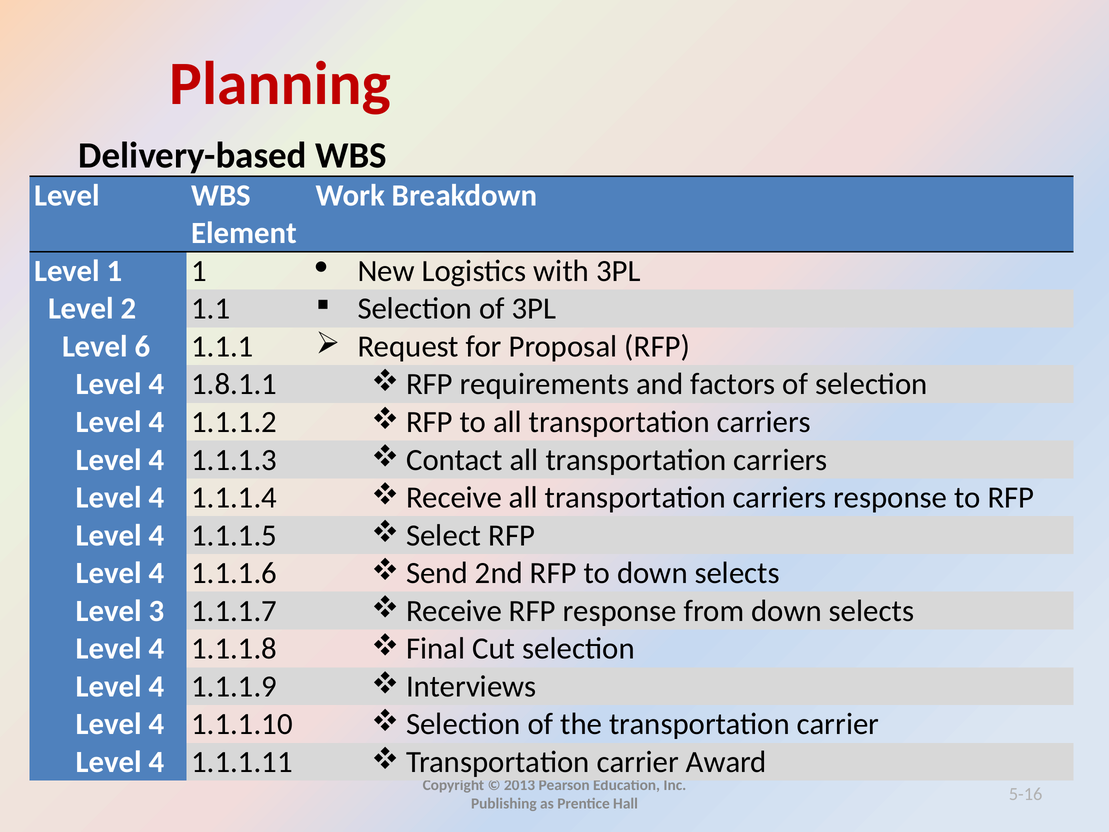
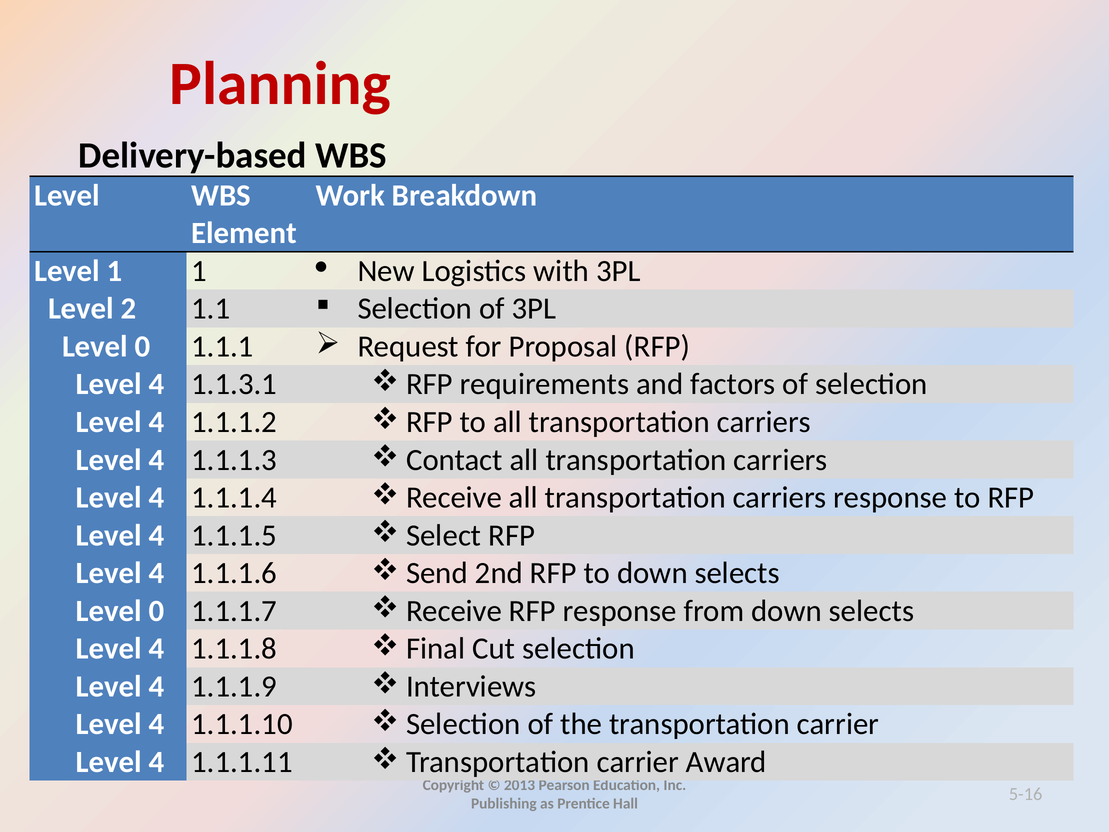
6: 6 -> 0 (143, 346)
1.8.1.1: 1.8.1.1 -> 1.1.3.1 (234, 384)
3: 3 -> 0 (157, 611)
